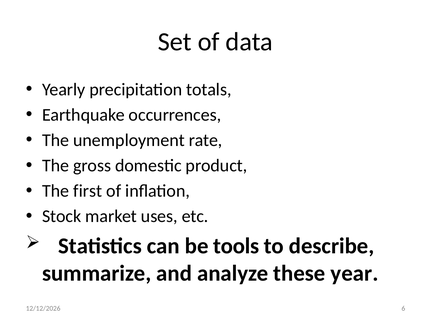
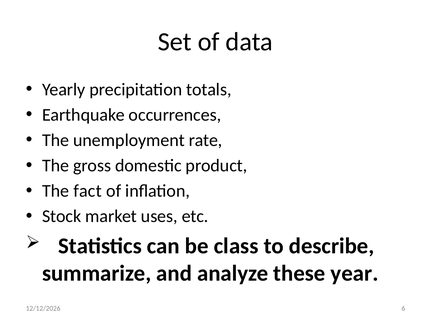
first: first -> fact (88, 191)
tools: tools -> class (236, 246)
